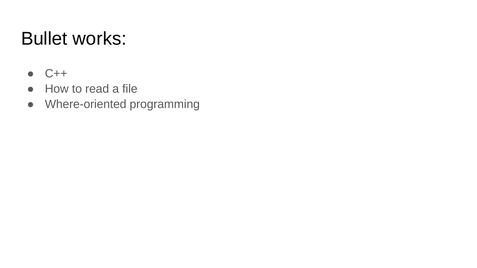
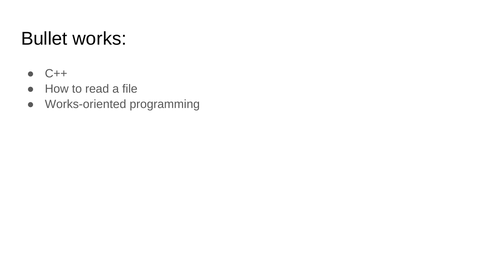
Where-oriented: Where-oriented -> Works-oriented (86, 104)
